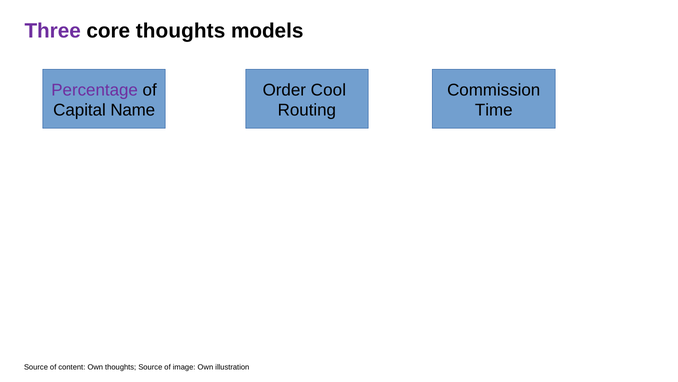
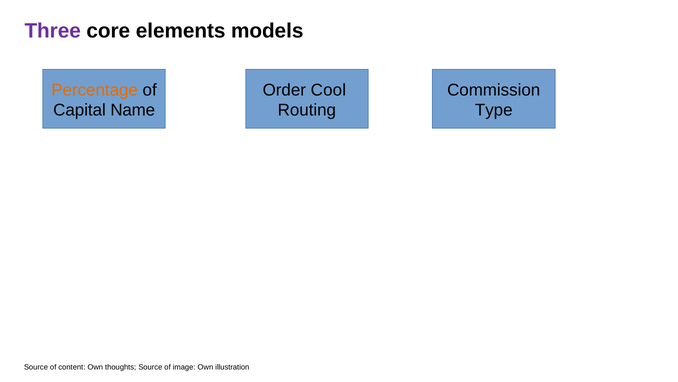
core thoughts: thoughts -> elements (181, 31)
Percentage colour: purple -> orange (95, 90)
Time: Time -> Type (494, 110)
